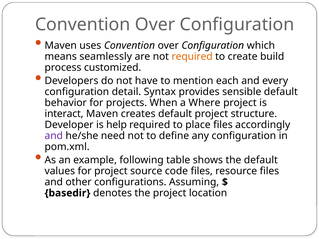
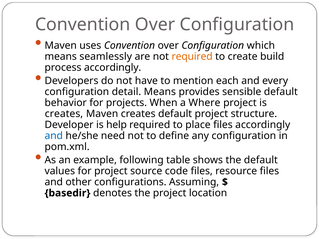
process customized: customized -> accordingly (113, 68)
detail Syntax: Syntax -> Means (160, 92)
interact: interact -> creates (64, 114)
and colour: purple -> blue (54, 136)
